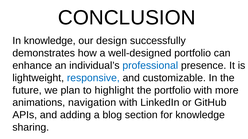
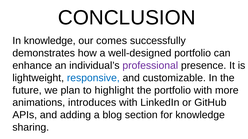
design: design -> comes (112, 41)
professional colour: blue -> purple (150, 66)
navigation: navigation -> introduces (92, 103)
